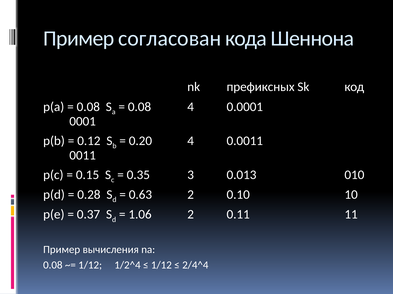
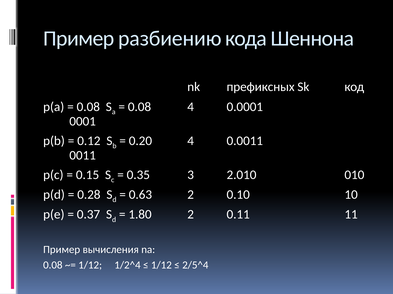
согласован: согласован -> разбиению (170, 39)
0.013: 0.013 -> 2.010 (241, 175)
1.06: 1.06 -> 1.80 (140, 215)
2/4^4: 2/4^4 -> 2/5^4 (195, 266)
